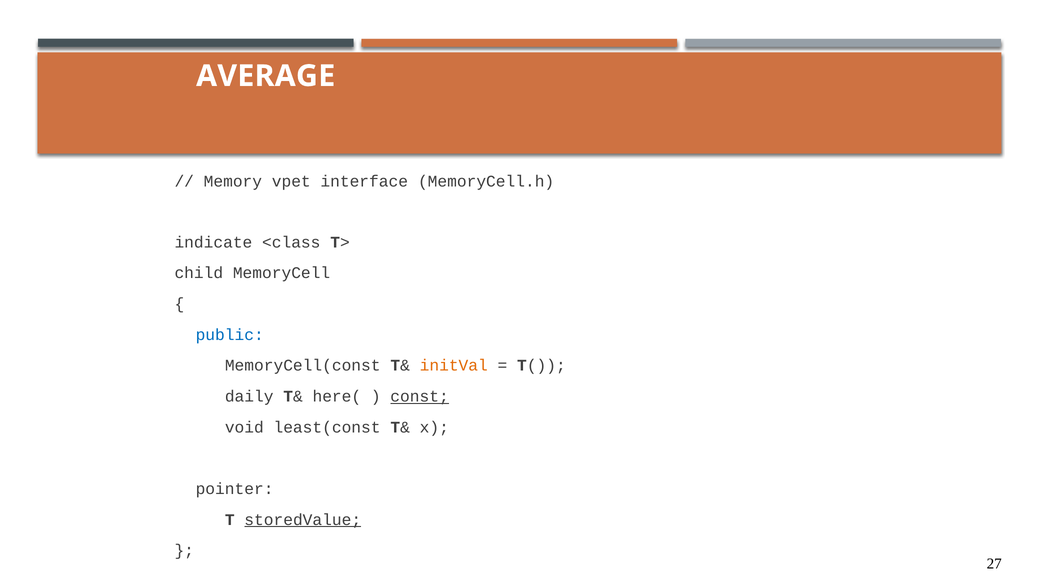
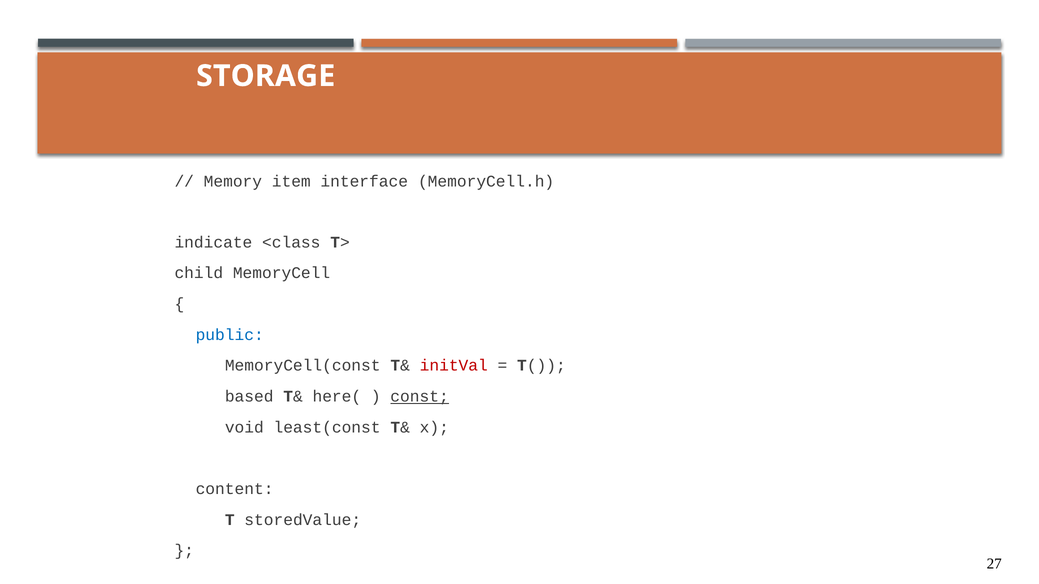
AVERAGE: AVERAGE -> STORAGE (266, 76)
vpet: vpet -> item (291, 182)
initVal colour: orange -> red (454, 366)
daily: daily -> based (249, 397)
pointer: pointer -> content (235, 489)
storedValue underline: present -> none (303, 520)
